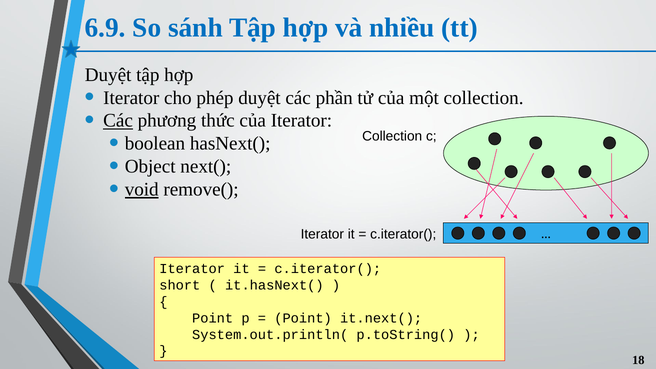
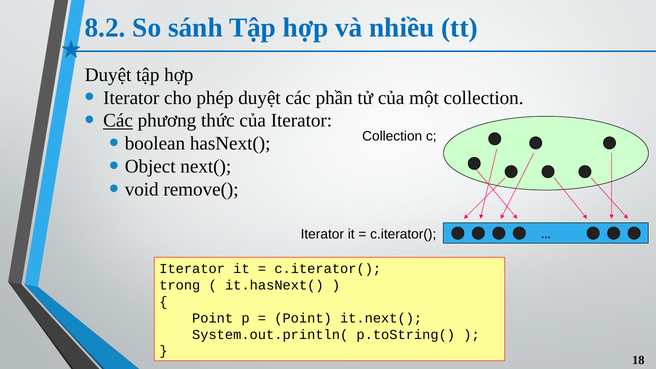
6.9: 6.9 -> 8.2 (105, 28)
void underline: present -> none (142, 190)
short: short -> trong (180, 285)
